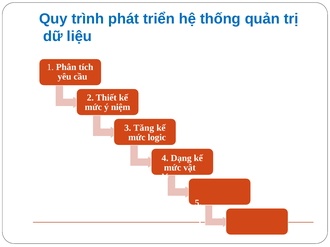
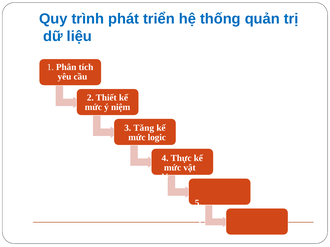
Dạng: Dạng -> Thực (181, 159)
